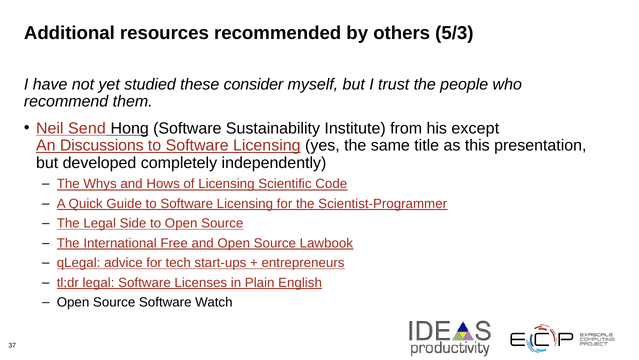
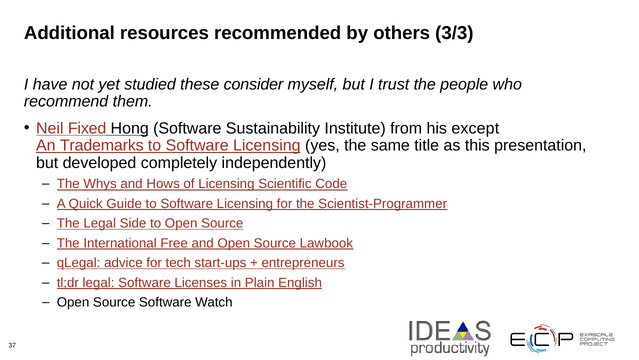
5/3: 5/3 -> 3/3 (454, 33)
Send: Send -> Fixed (87, 128)
Discussions: Discussions -> Trademarks (102, 145)
